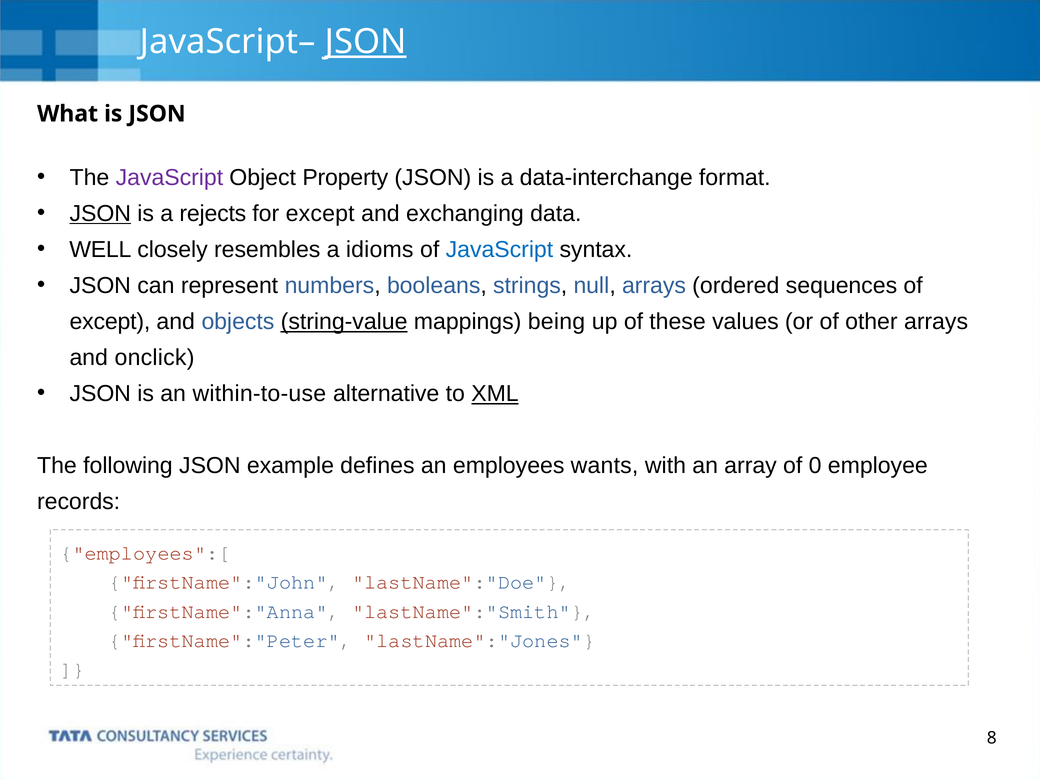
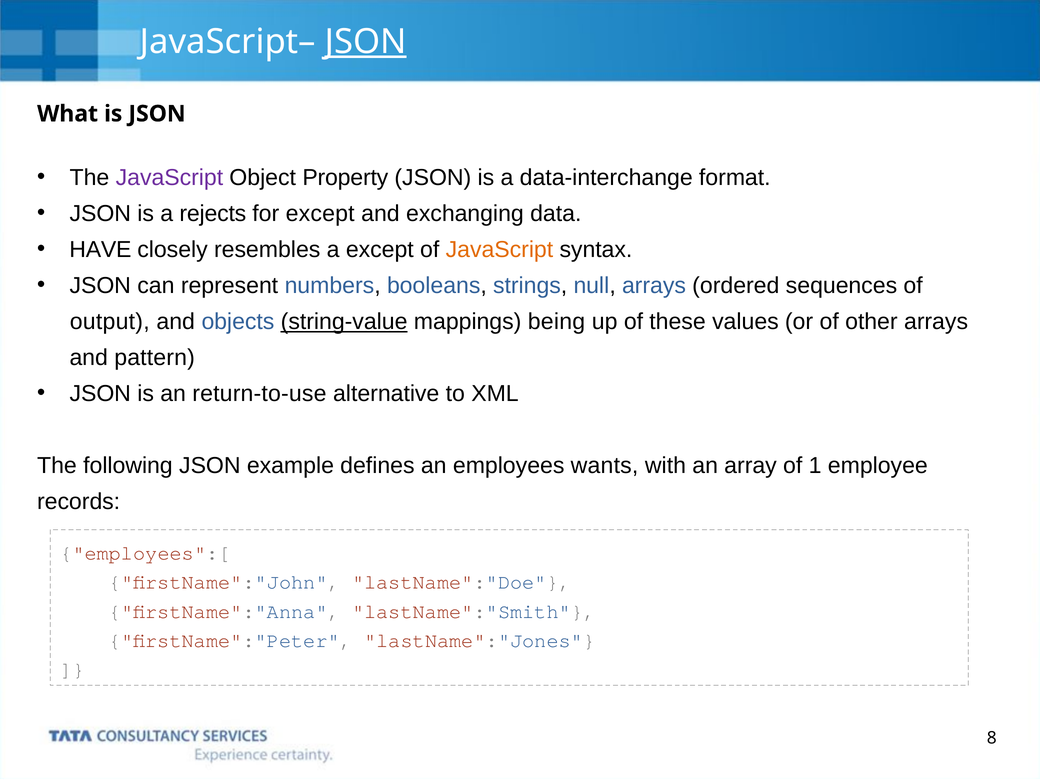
JSON underline: present -> none (100, 214)
WELL: WELL -> HAVE (100, 250)
a idioms: idioms -> except (380, 250)
JavaScript colour: blue -> orange (499, 250)
except: except -> output (110, 322)
onclick: onclick -> pattern (155, 358)
within-to-use: within-to-use -> return-to-use (259, 394)
XML underline: present -> none (495, 394)
0: 0 -> 1 (815, 466)
